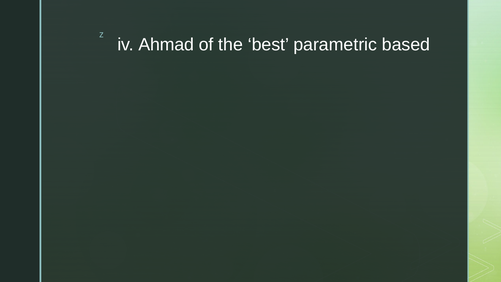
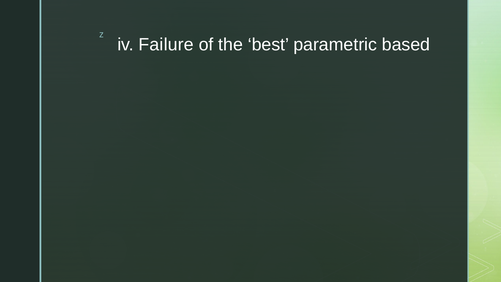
Ahmad: Ahmad -> Failure (166, 45)
